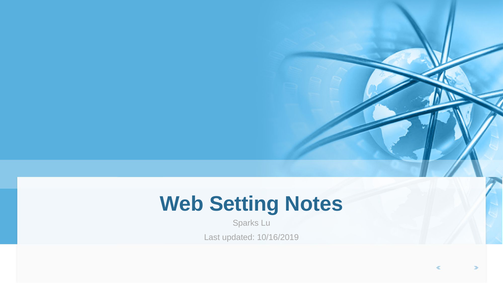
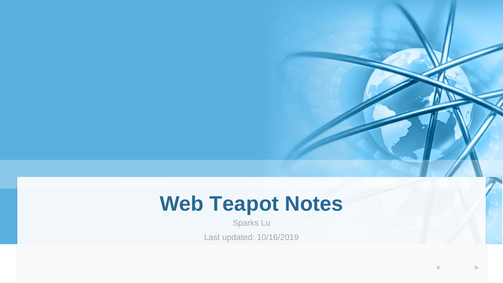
Setting: Setting -> Teapot (244, 204)
